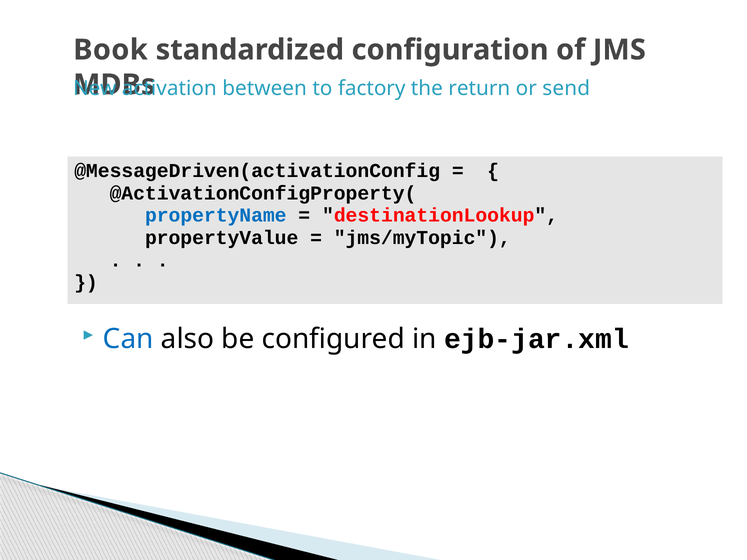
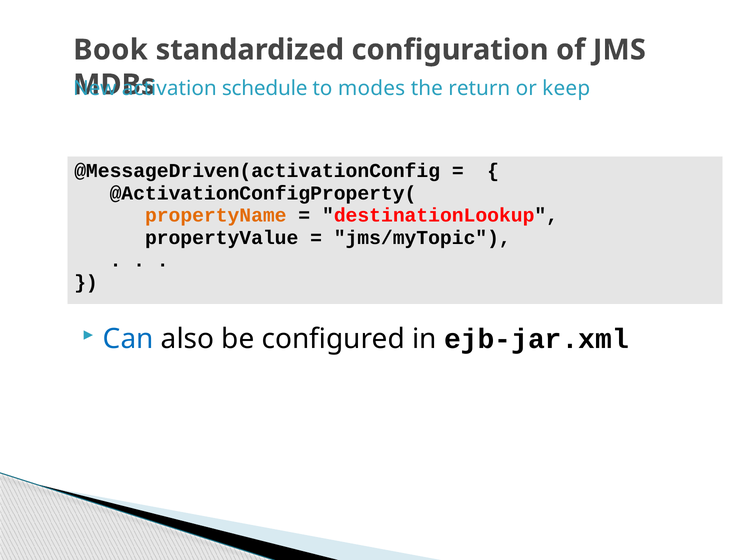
between: between -> schedule (265, 88)
factory: factory -> modes (372, 88)
send: send -> keep (566, 88)
propertyName colour: blue -> orange (216, 216)
